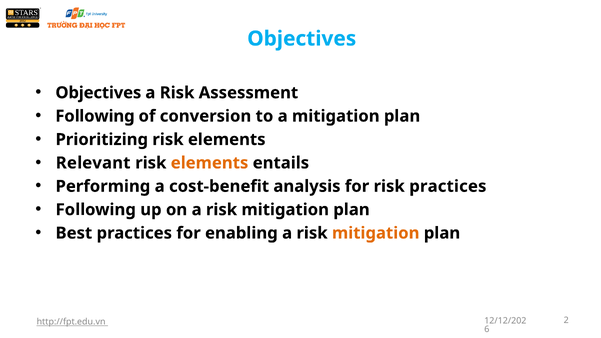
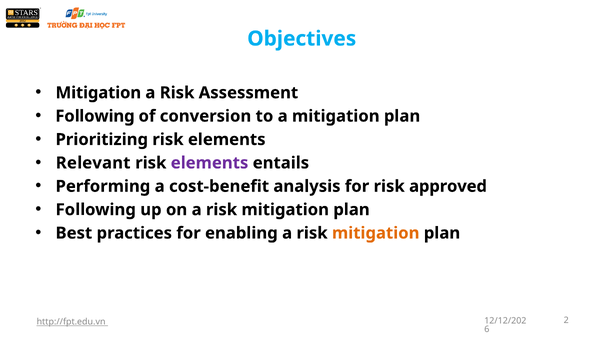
Objectives: Objectives -> Mitigation (98, 93)
elements colour: orange -> purple (210, 163)
risk practices: practices -> approved (448, 186)
